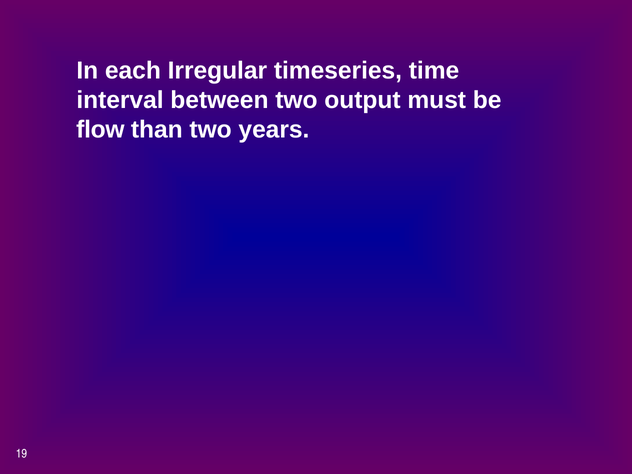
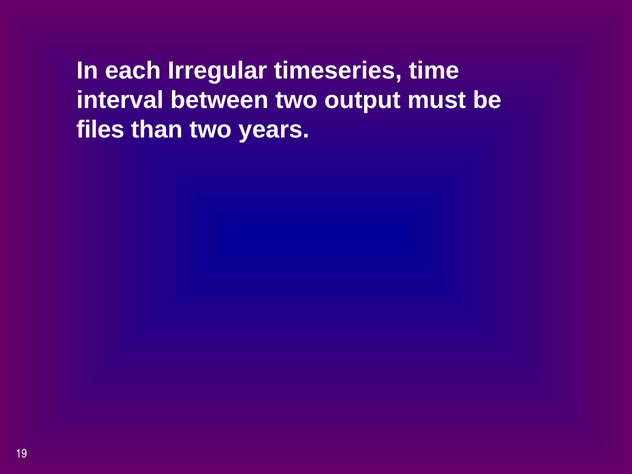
flow: flow -> files (100, 130)
